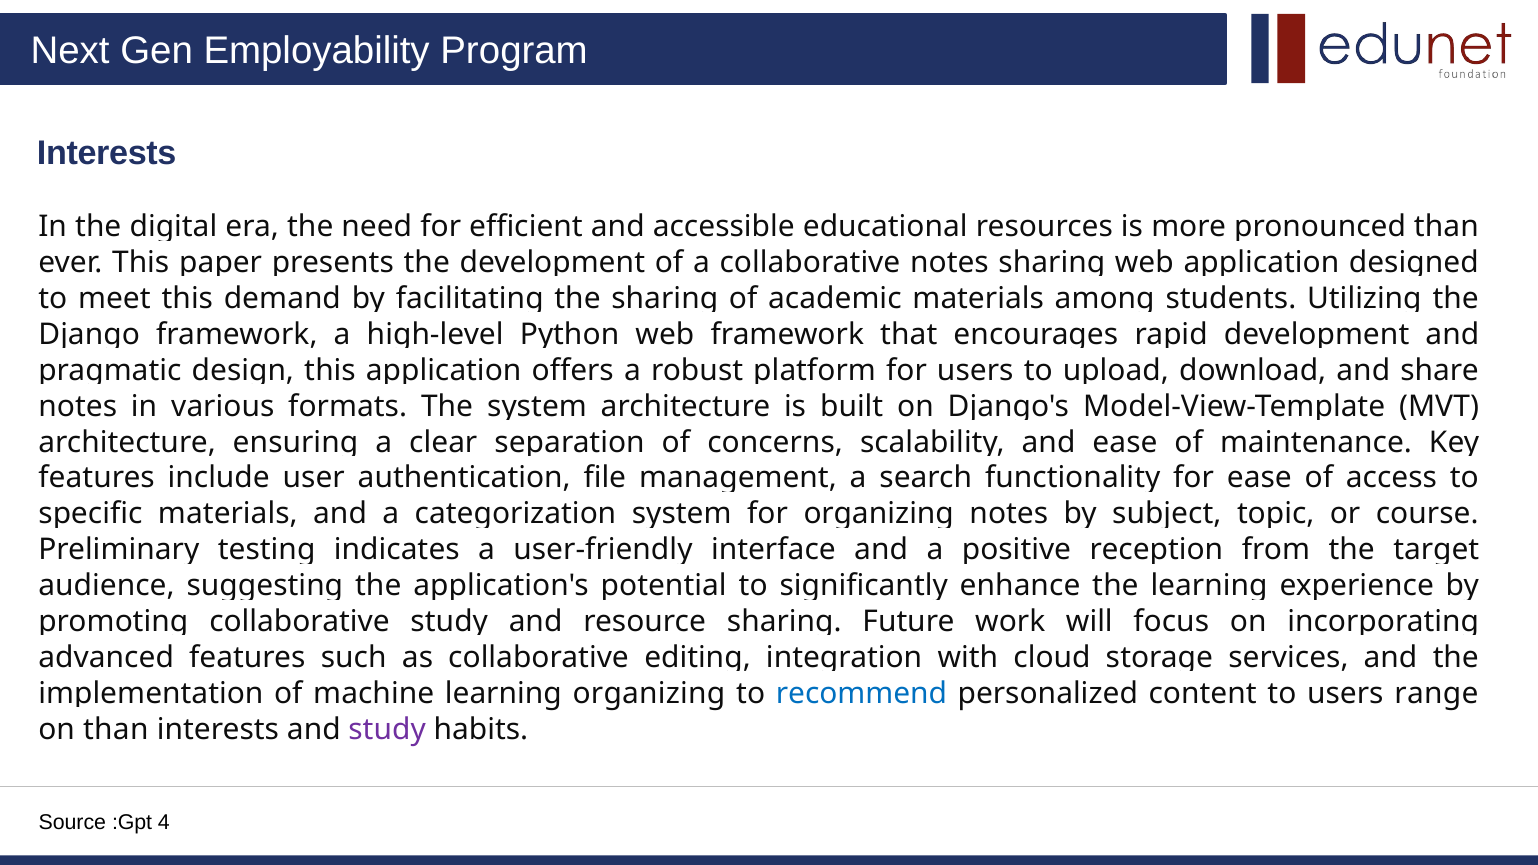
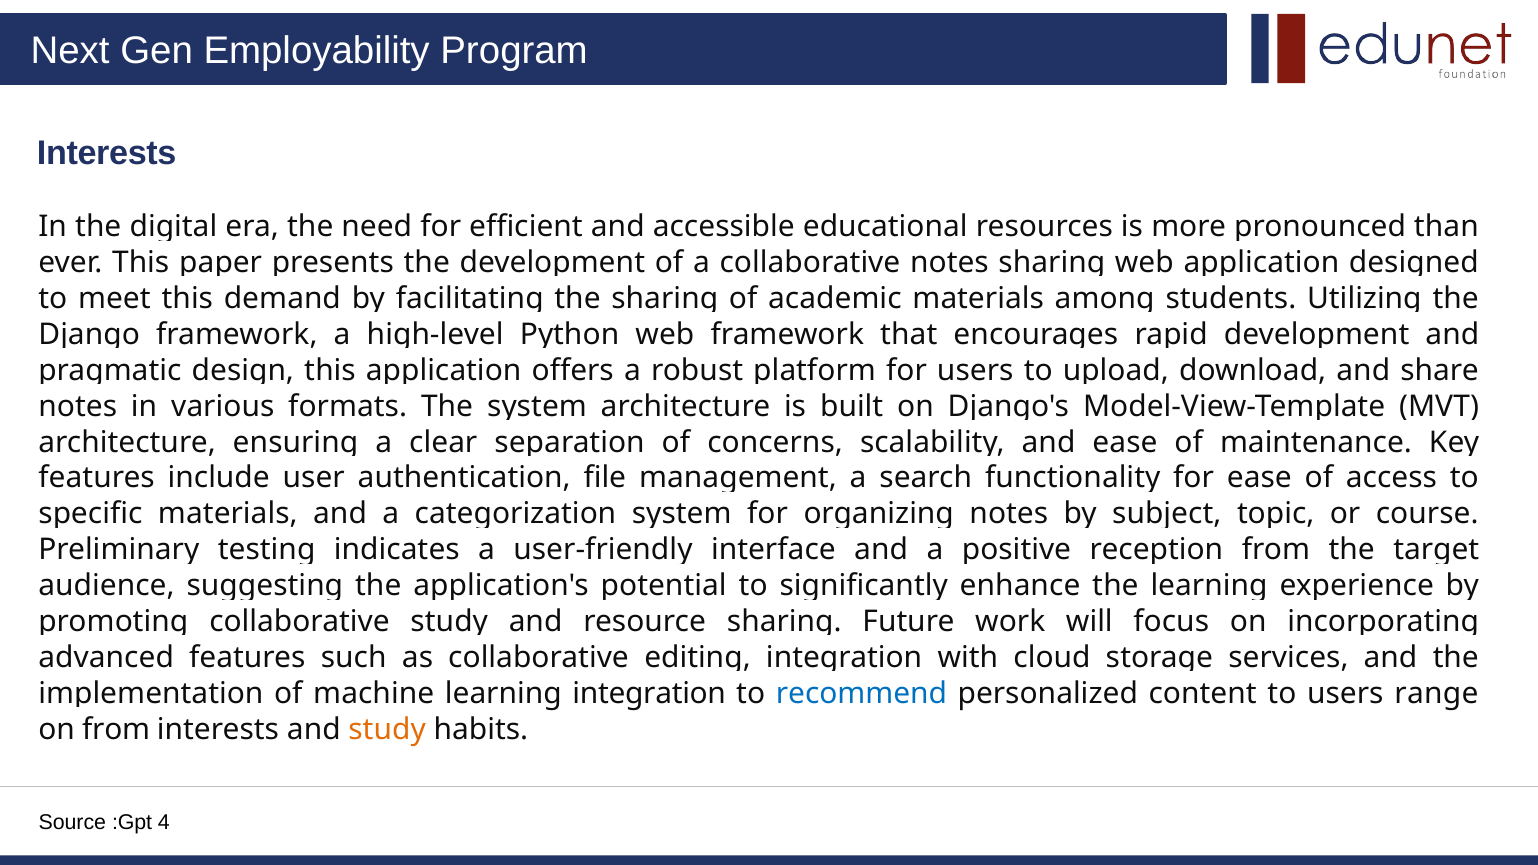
organizing: organizing -> integration (649, 694)
on than: than -> from (116, 730)
study colour: purple -> orange (387, 730)
